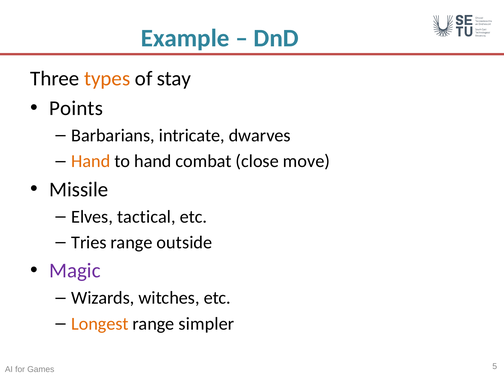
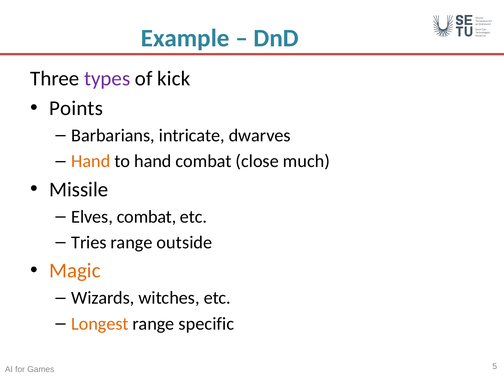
types colour: orange -> purple (107, 79)
stay: stay -> kick (174, 79)
move: move -> much (306, 161)
Elves tactical: tactical -> combat (147, 217)
Magic colour: purple -> orange (75, 271)
simpler: simpler -> specific (206, 324)
